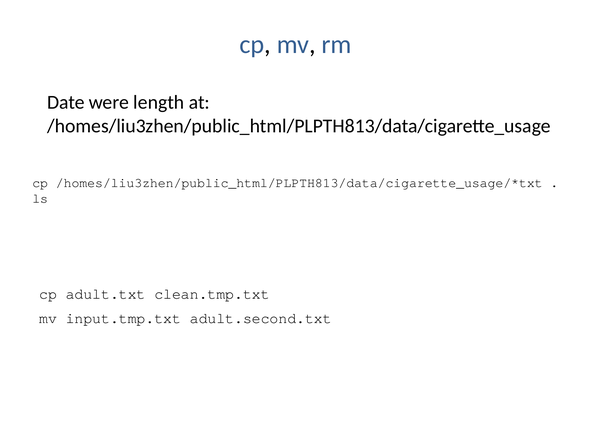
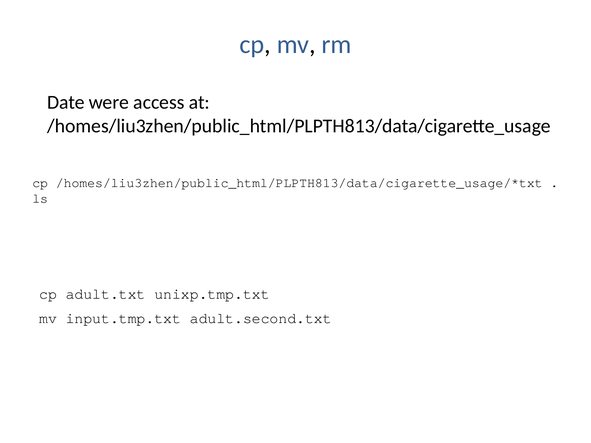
length: length -> access (159, 103)
clean.tmp.txt: clean.tmp.txt -> unixp.tmp.txt (212, 294)
